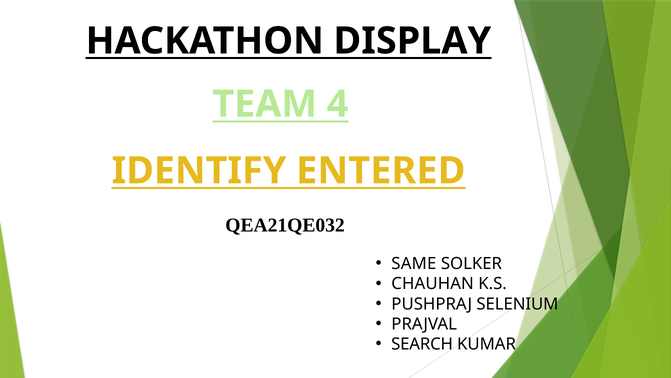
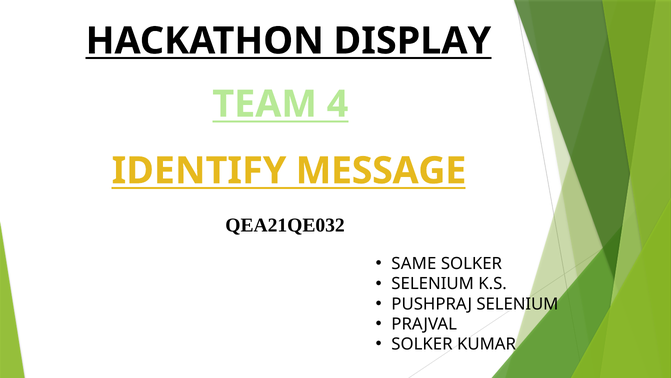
ENTERED: ENTERED -> MESSAGE (381, 171)
CHAUHAN: CHAUHAN -> SELENIUM (433, 283)
SEARCH: SEARCH -> SOLKER (422, 344)
